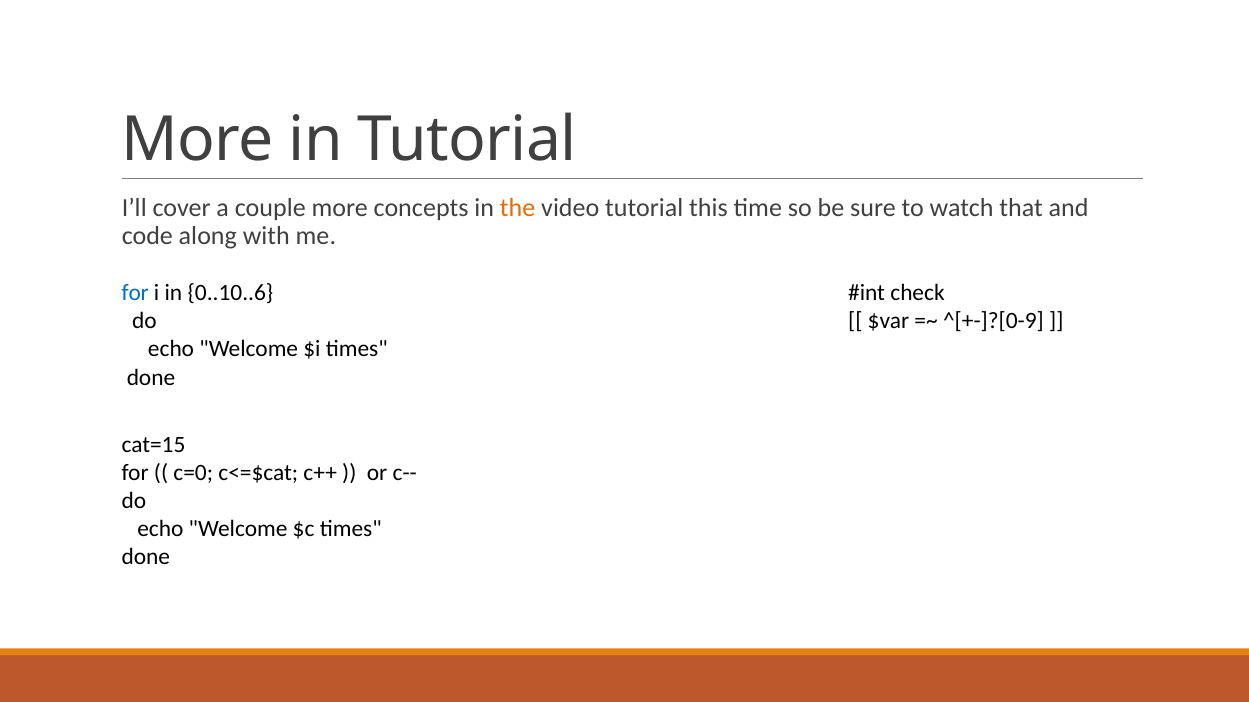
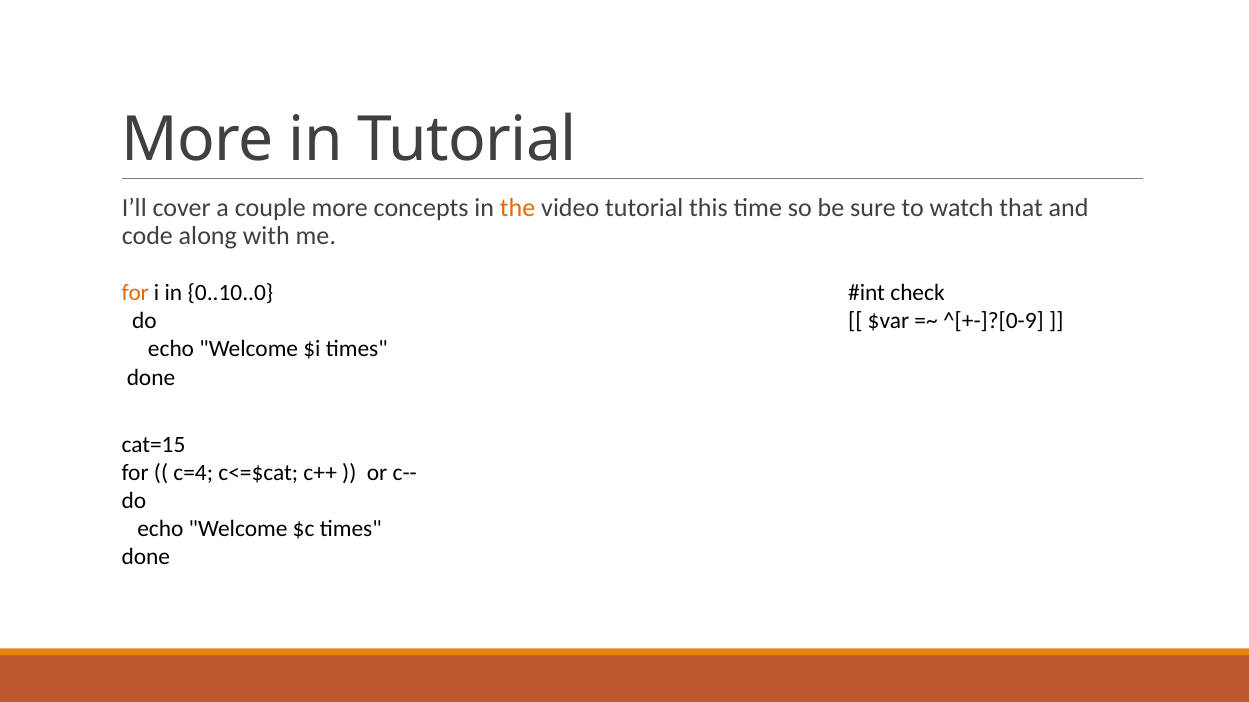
for colour: blue -> orange (135, 293)
0..10..6: 0..10..6 -> 0..10..0 (230, 293)
c=0: c=0 -> c=4 (193, 473)
